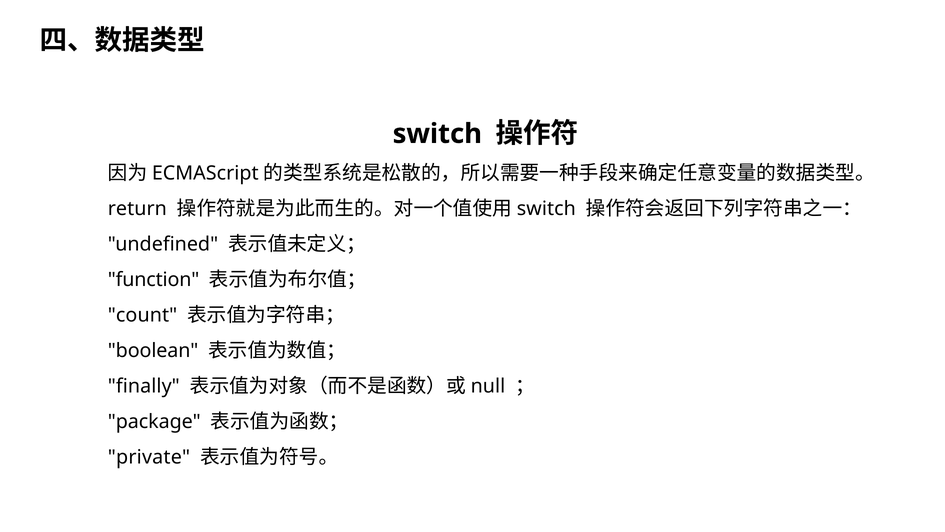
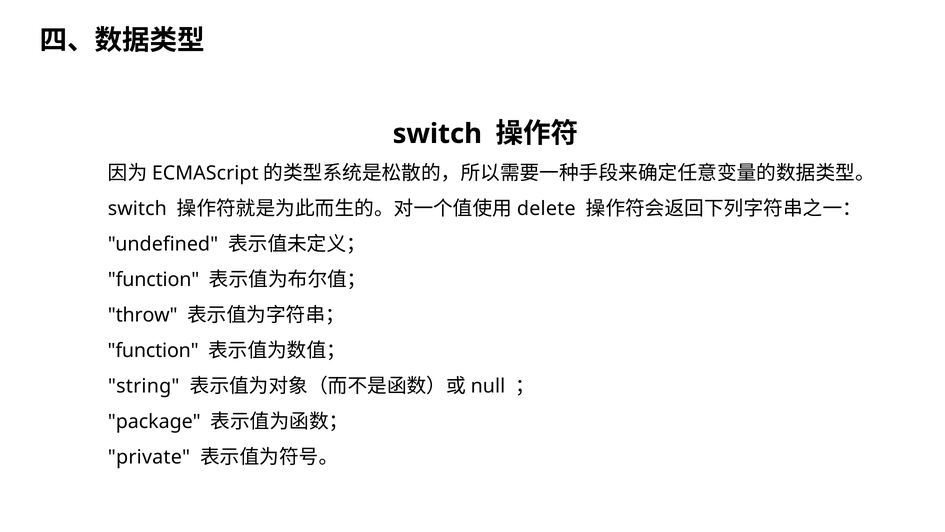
return: return -> switch (137, 209)
switch: switch -> delete (546, 209)
count: count -> throw (143, 315)
boolean: boolean -> function (153, 351)
finally: finally -> string (144, 386)
